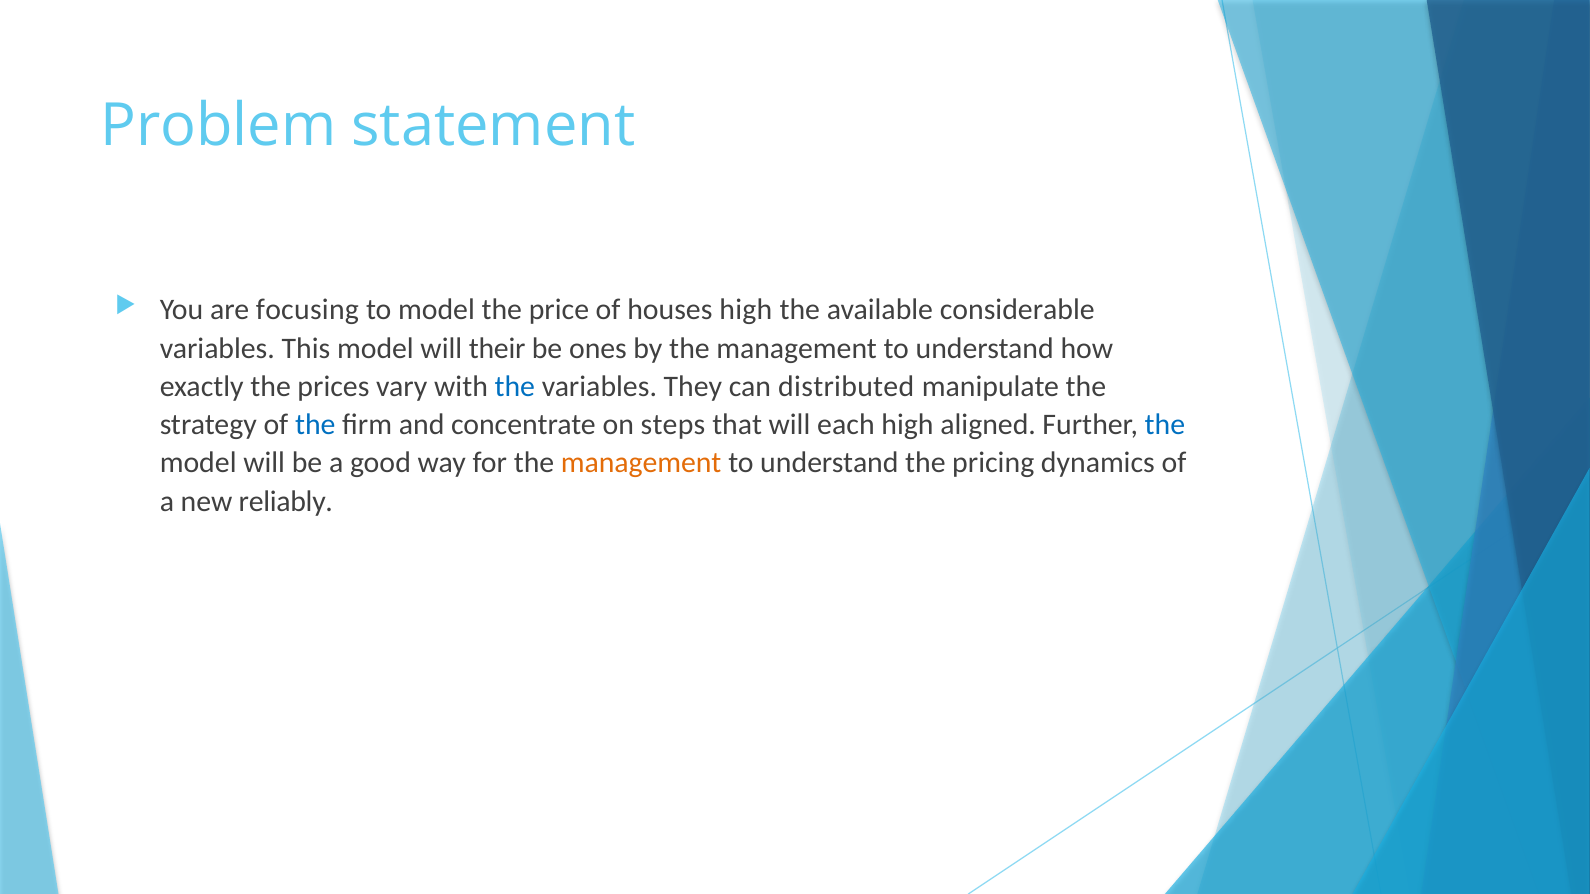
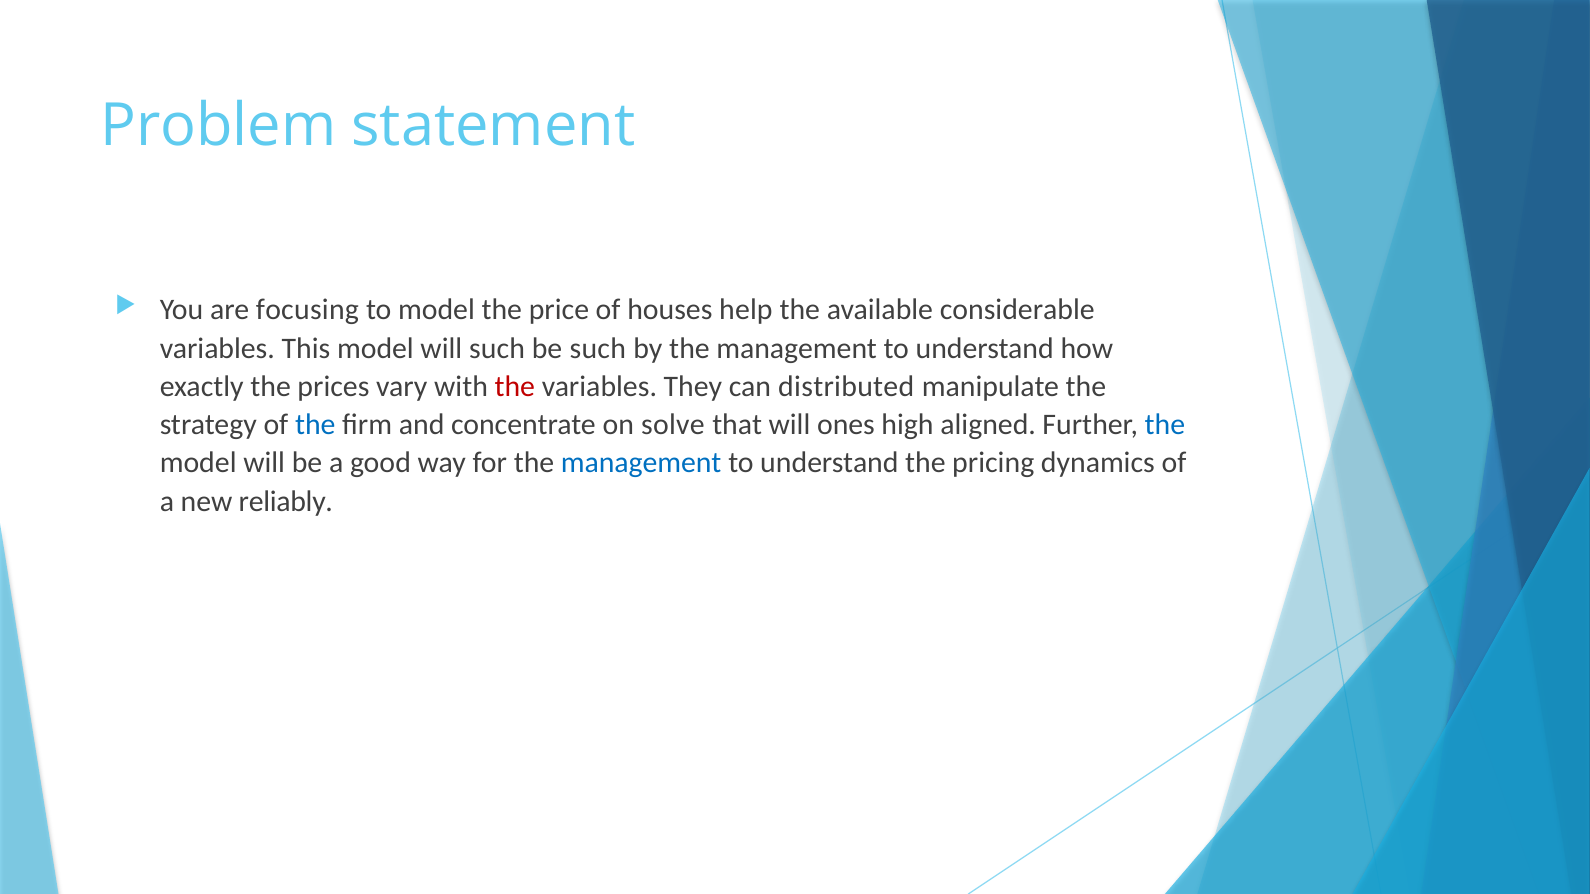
houses high: high -> help (746, 310)
will their: their -> such (497, 348)
be ones: ones -> such (598, 348)
the colour: blue -> red (515, 387)
steps: steps -> solve (673, 425)
each: each -> ones (846, 425)
management colour: orange -> blue (641, 463)
